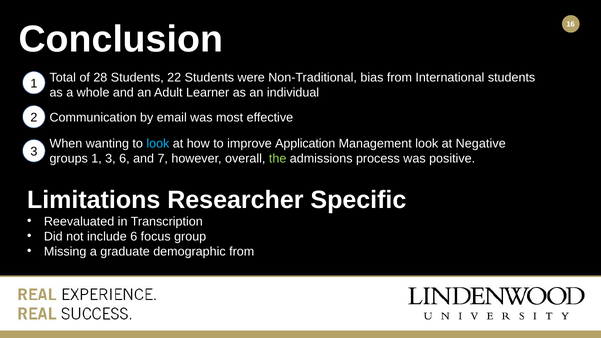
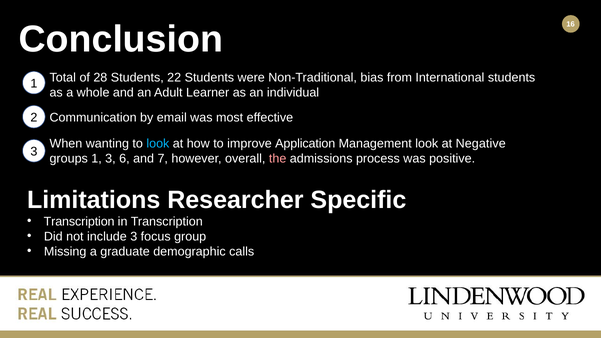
the colour: light green -> pink (278, 159)
Reevaluated: Reevaluated -> Transcription (79, 221)
include 6: 6 -> 3 (134, 236)
demographic from: from -> calls (242, 252)
